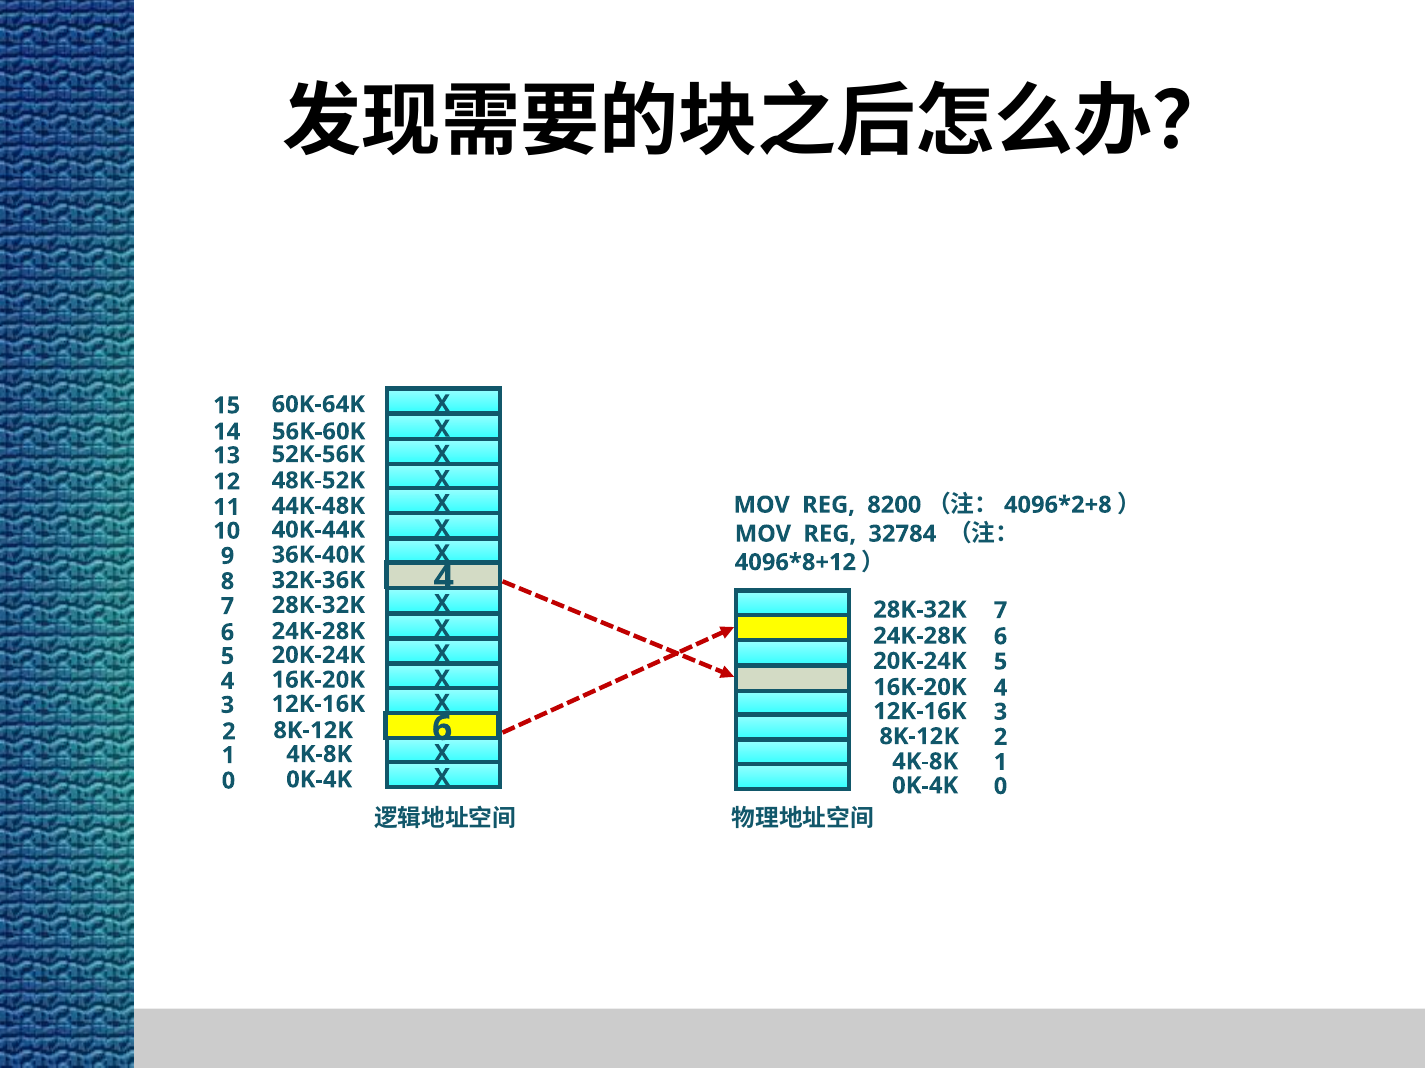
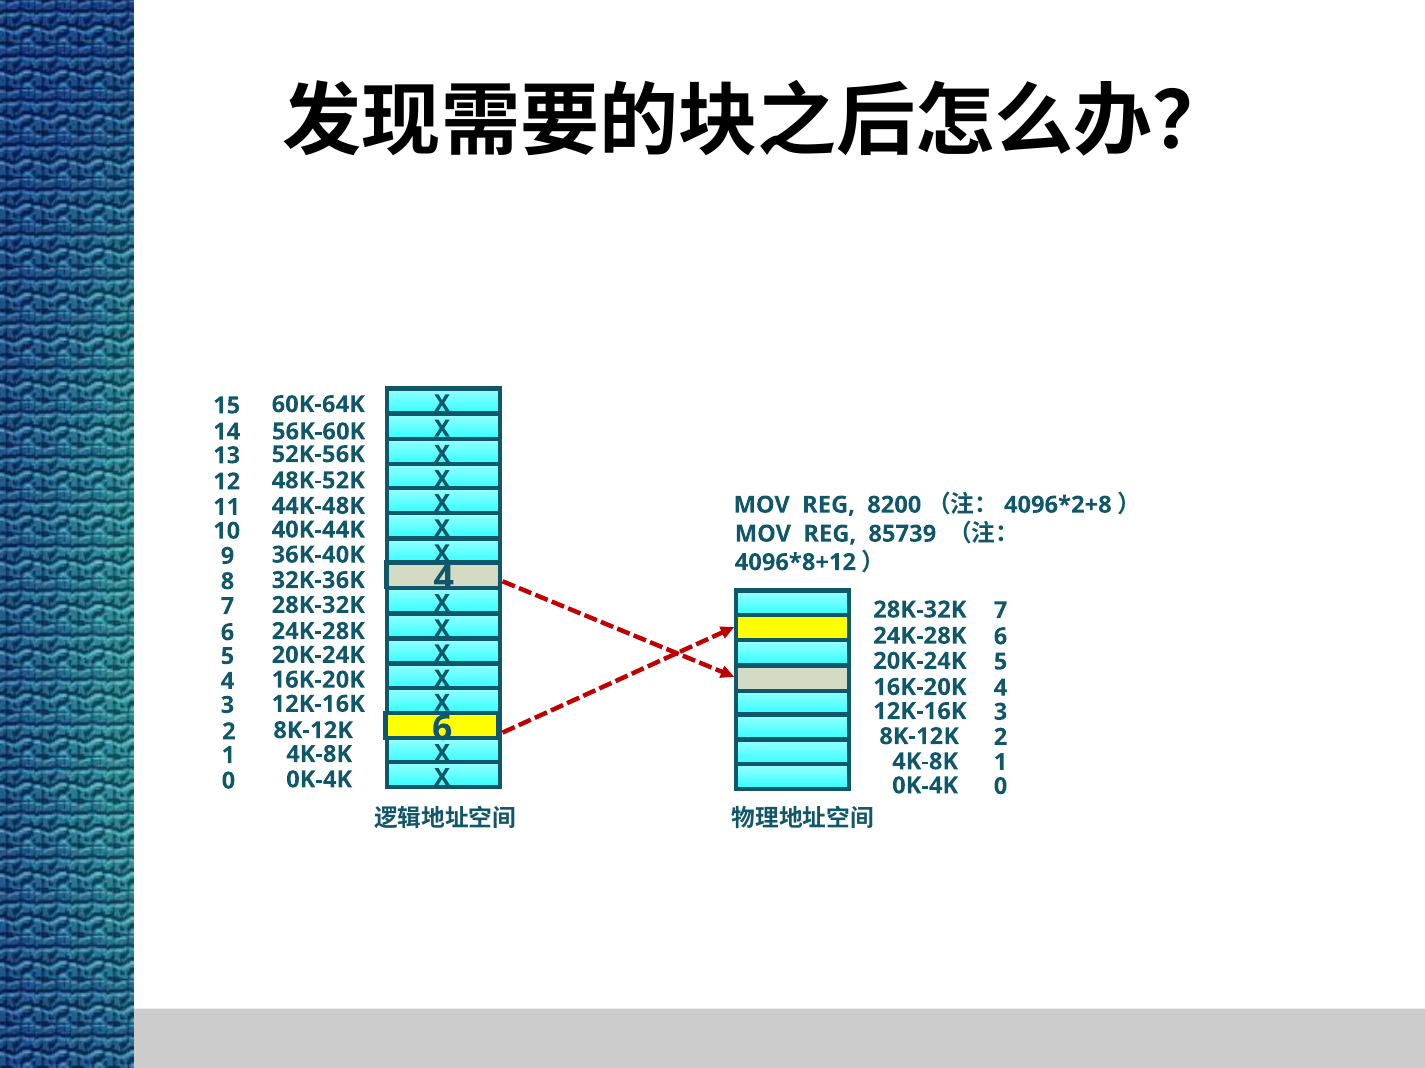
32784: 32784 -> 85739 (902, 534)
